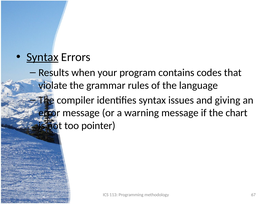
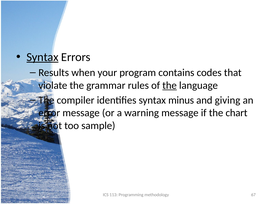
the underline: none -> present (170, 85)
issues: issues -> minus (181, 100)
pointer: pointer -> sample (98, 126)
